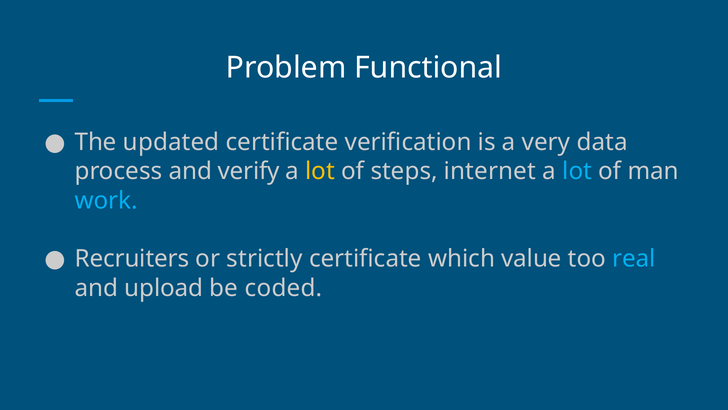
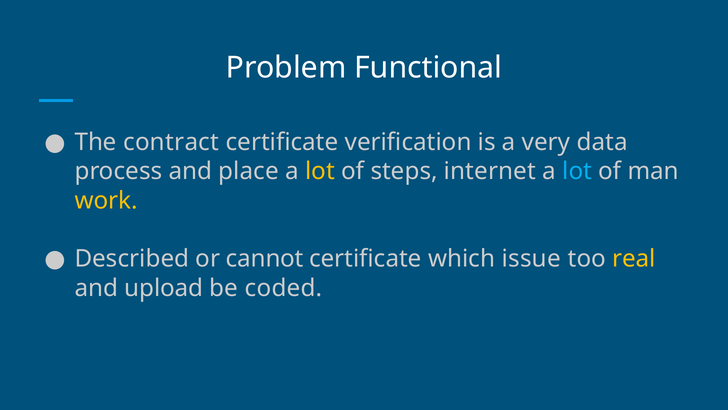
updated: updated -> contract (171, 142)
verify: verify -> place (249, 171)
work colour: light blue -> yellow (106, 200)
Recruiters: Recruiters -> Described (132, 259)
strictly: strictly -> cannot (265, 259)
value: value -> issue (531, 259)
real colour: light blue -> yellow (634, 259)
